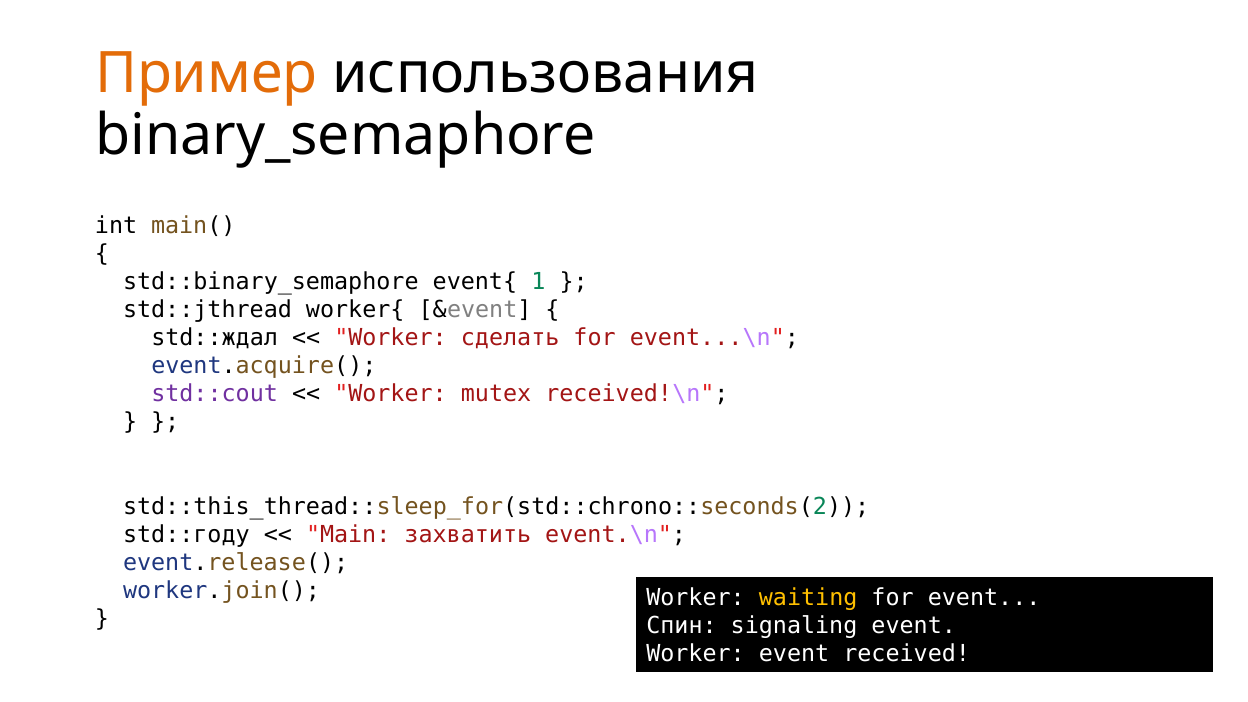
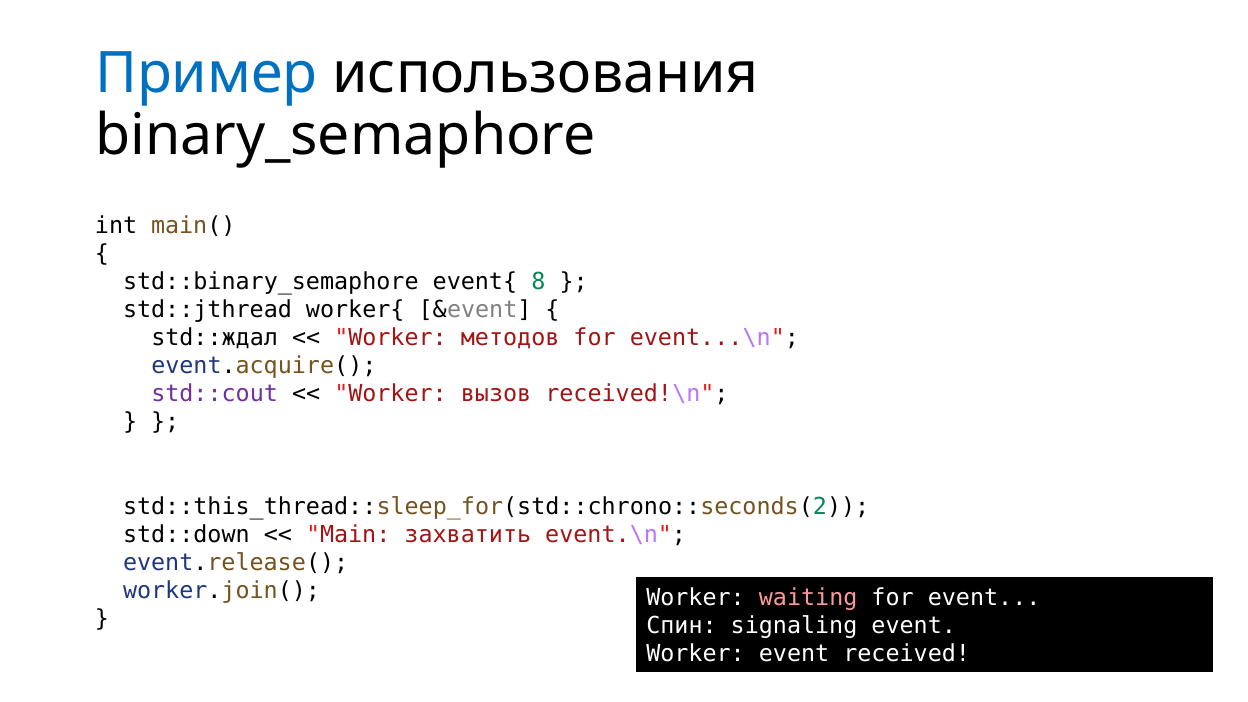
Пример colour: orange -> blue (206, 74)
1: 1 -> 8 (538, 282)
сделать: сделать -> методов (510, 338)
mutex: mutex -> вызов (496, 394)
std::году: std::году -> std::down (186, 534)
waiting colour: yellow -> pink (808, 598)
